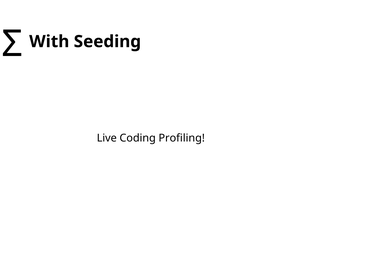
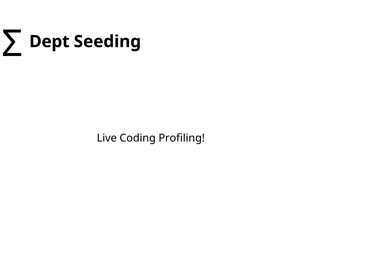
With: With -> Dept (49, 42)
